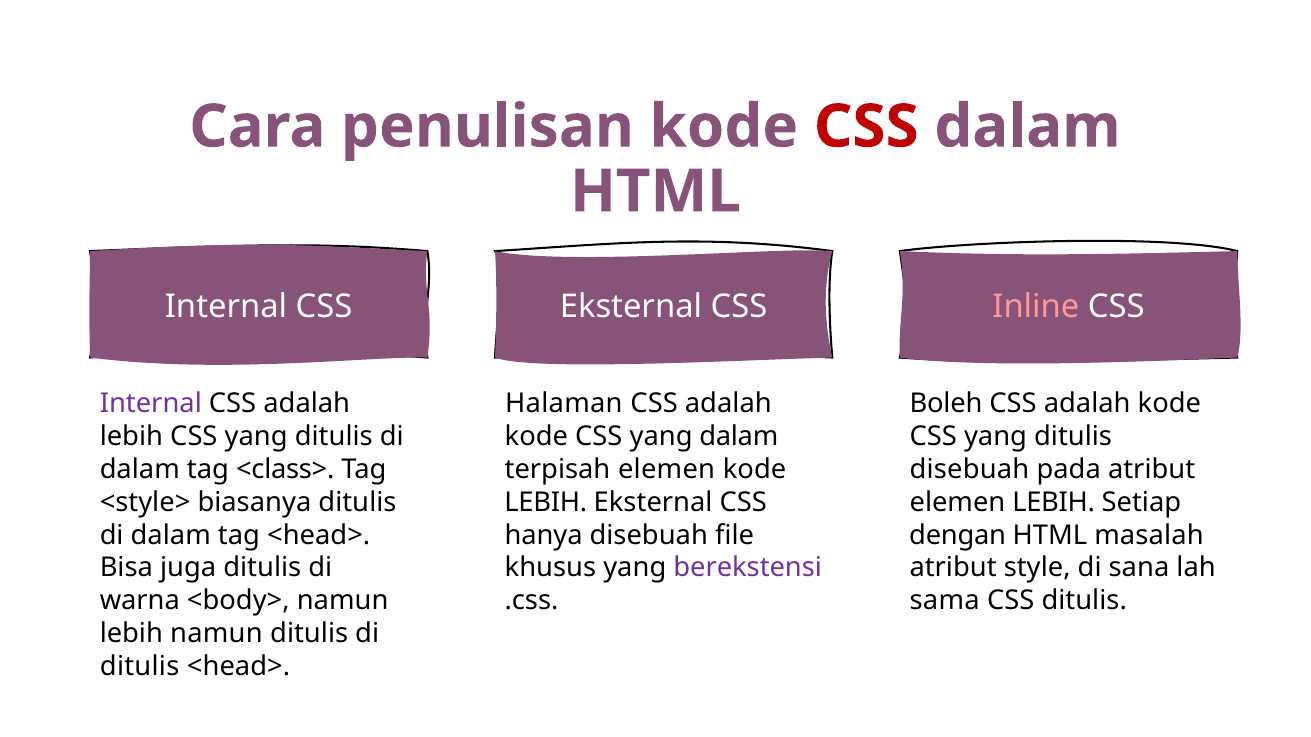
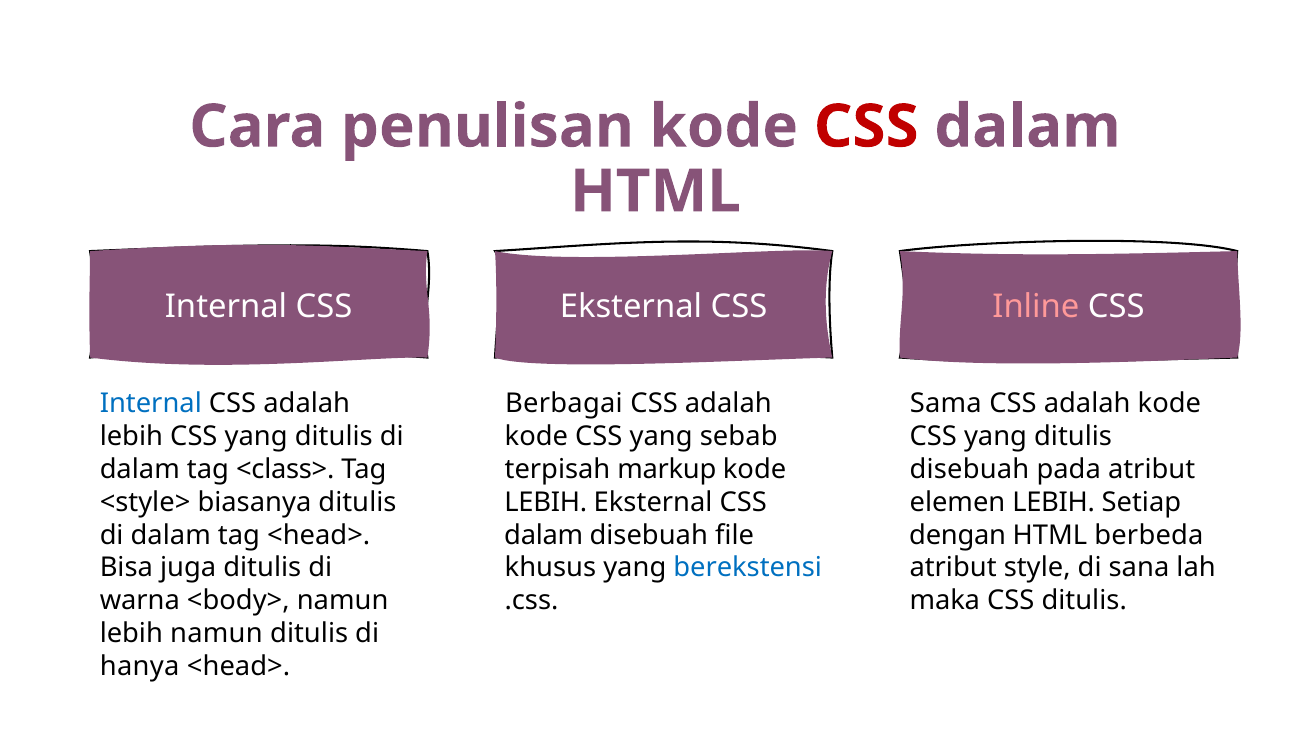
Internal colour: purple -> blue (151, 404)
Halaman: Halaman -> Berbagai (564, 404)
Boleh: Boleh -> Sama (946, 404)
yang dalam: dalam -> sebab (739, 437)
terpisah elemen: elemen -> markup (667, 470)
hanya: hanya -> dalam (544, 535)
masalah: masalah -> berbeda (1149, 535)
berekstensi colour: purple -> blue (748, 568)
sama: sama -> maka (945, 601)
ditulis: ditulis -> hanya (140, 666)
